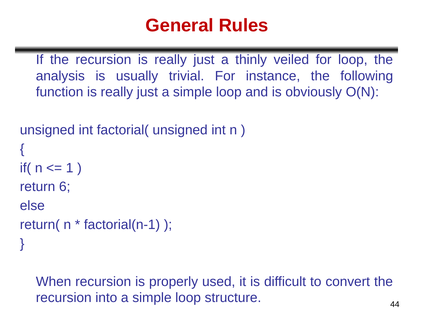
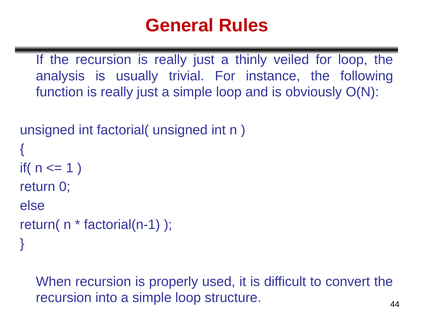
6: 6 -> 0 (65, 187)
